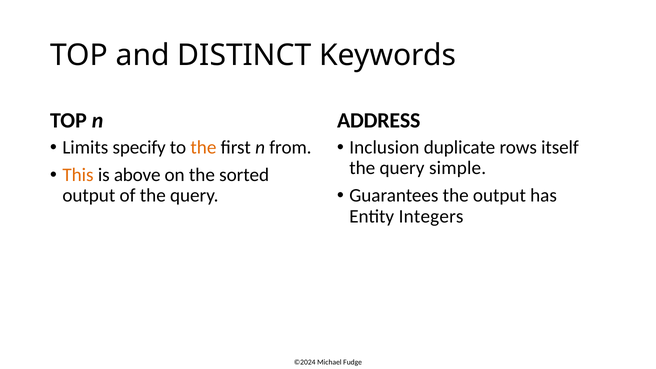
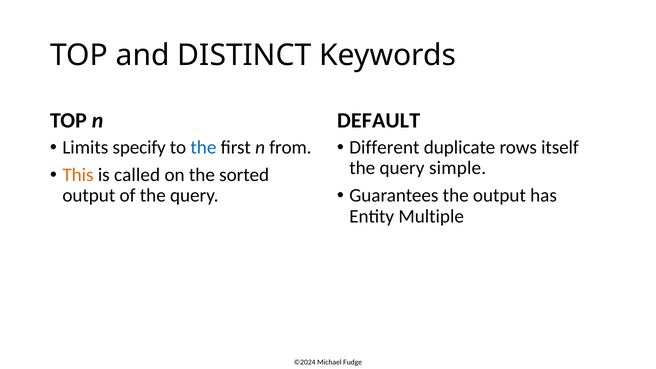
ADDRESS: ADDRESS -> DEFAULT (379, 120)
the colour: orange -> blue (203, 147)
Inclusion: Inclusion -> Different (384, 147)
above: above -> called (137, 175)
Integers: Integers -> Multiple (431, 216)
